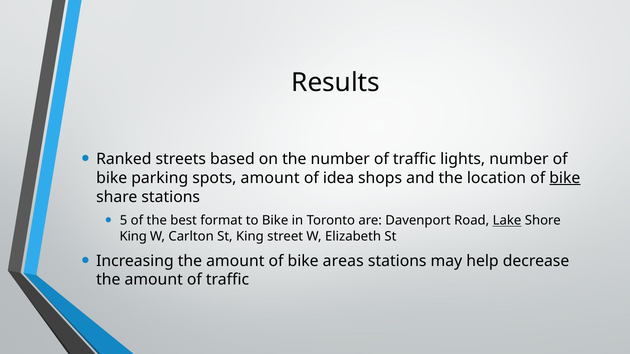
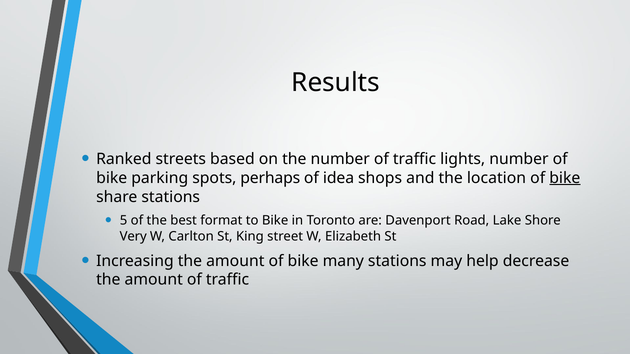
spots amount: amount -> perhaps (270, 178)
Lake underline: present -> none (507, 221)
King: King -> Very (133, 236)
areas: areas -> many (343, 261)
